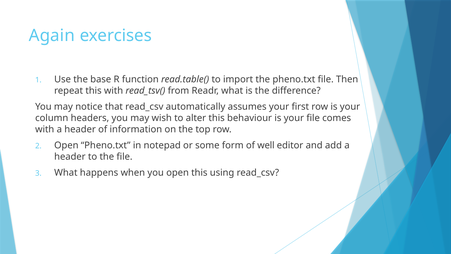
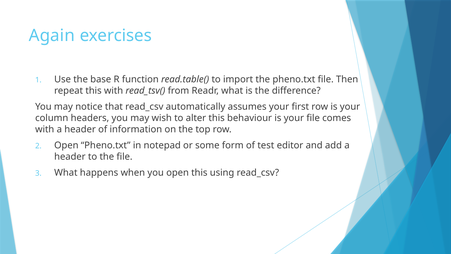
well: well -> test (266, 145)
